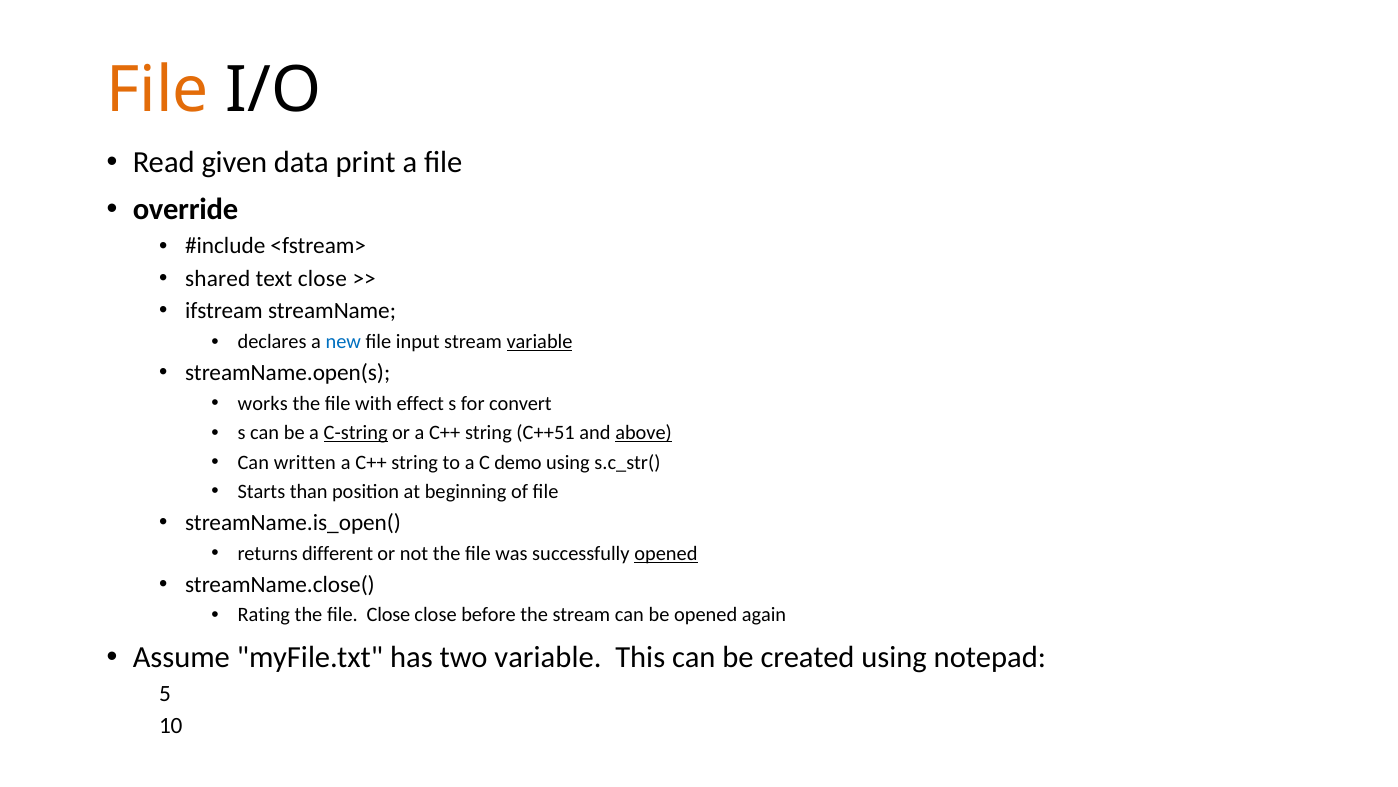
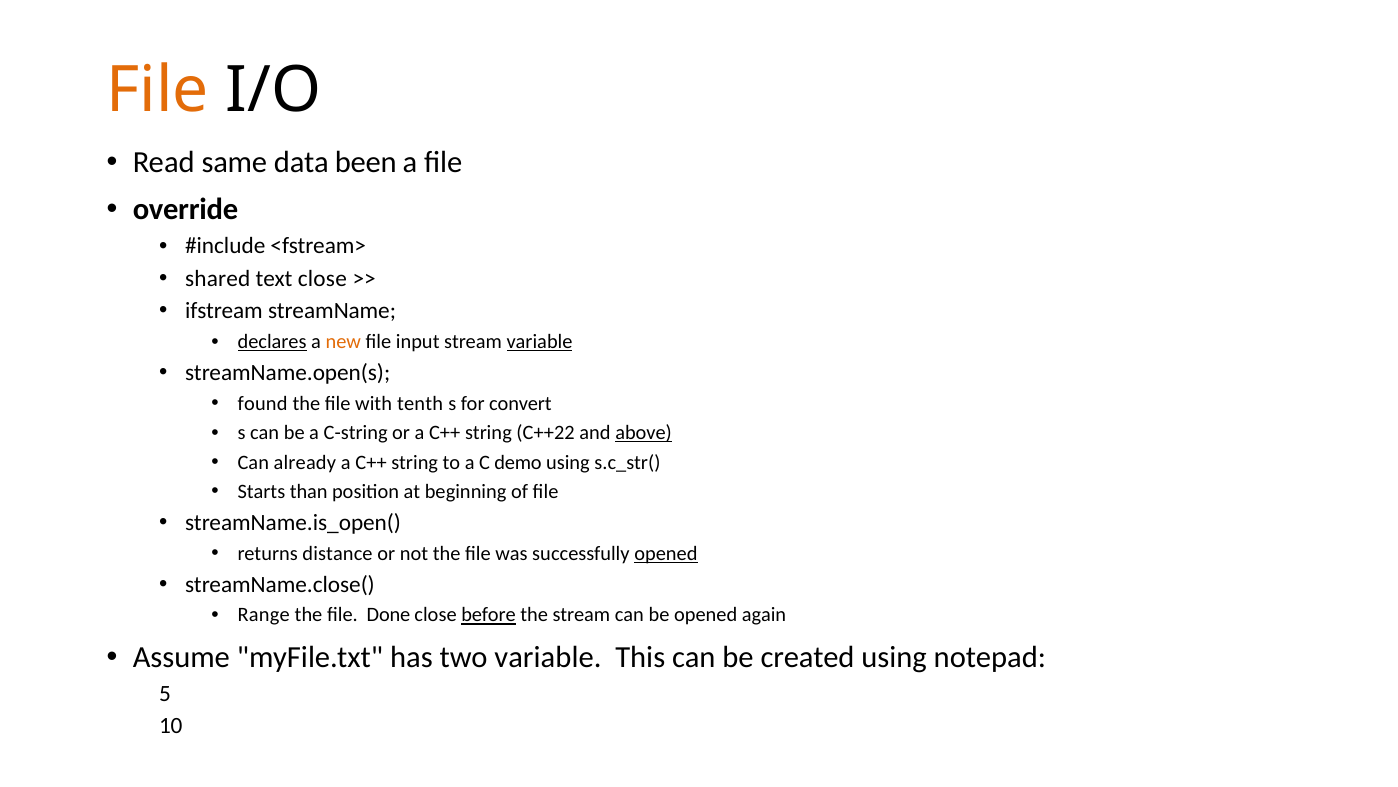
given: given -> same (234, 162)
print: print -> been (366, 162)
declares underline: none -> present (272, 342)
new colour: blue -> orange (343, 342)
works: works -> found (263, 403)
effect: effect -> tenth (420, 403)
C-string underline: present -> none (356, 433)
C++51: C++51 -> C++22 (546, 433)
written: written -> already (305, 462)
different: different -> distance (338, 553)
Rating: Rating -> Range (264, 615)
file Close: Close -> Done (388, 615)
before underline: none -> present (488, 615)
